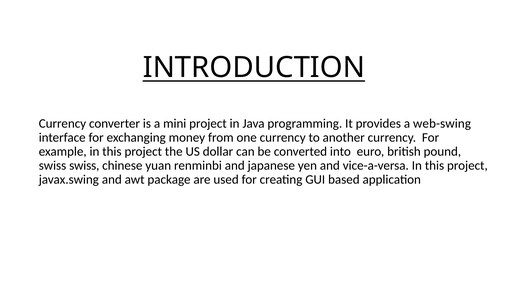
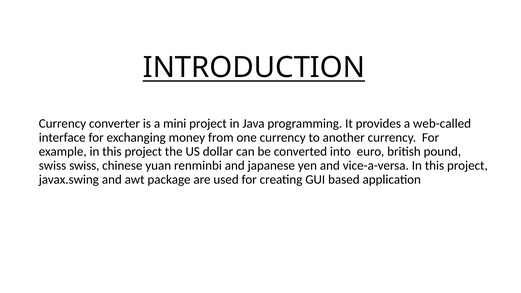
web-swing: web-swing -> web-called (442, 123)
